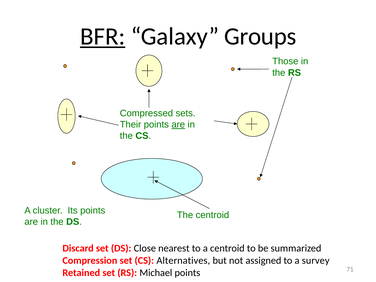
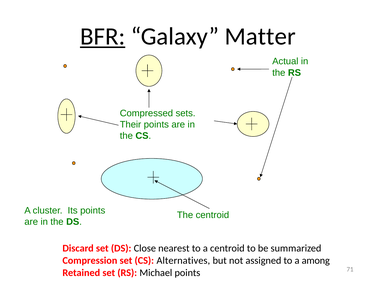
Groups: Groups -> Matter (260, 37)
Those: Those -> Actual (285, 61)
are underline: present -> none (178, 125)
survey: survey -> among (316, 261)
